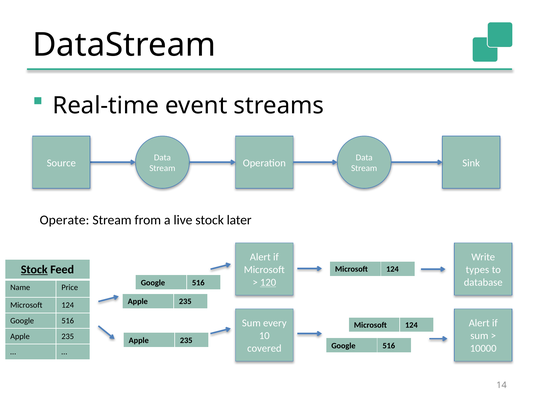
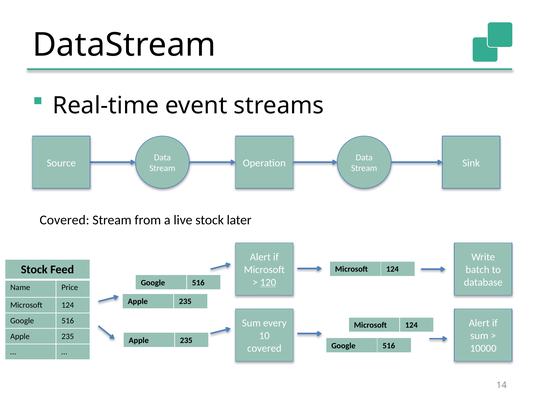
Operate: Operate -> Covered (65, 220)
Stock underline: present -> none (34, 270)
types: types -> batch (478, 270)
